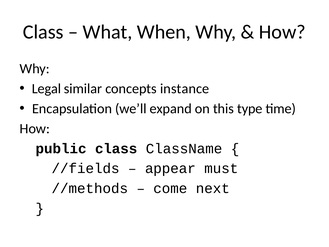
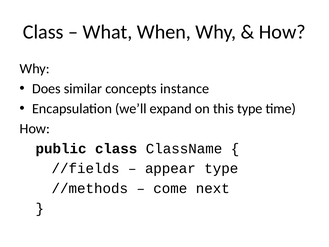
Legal: Legal -> Does (46, 89)
appear must: must -> type (221, 168)
